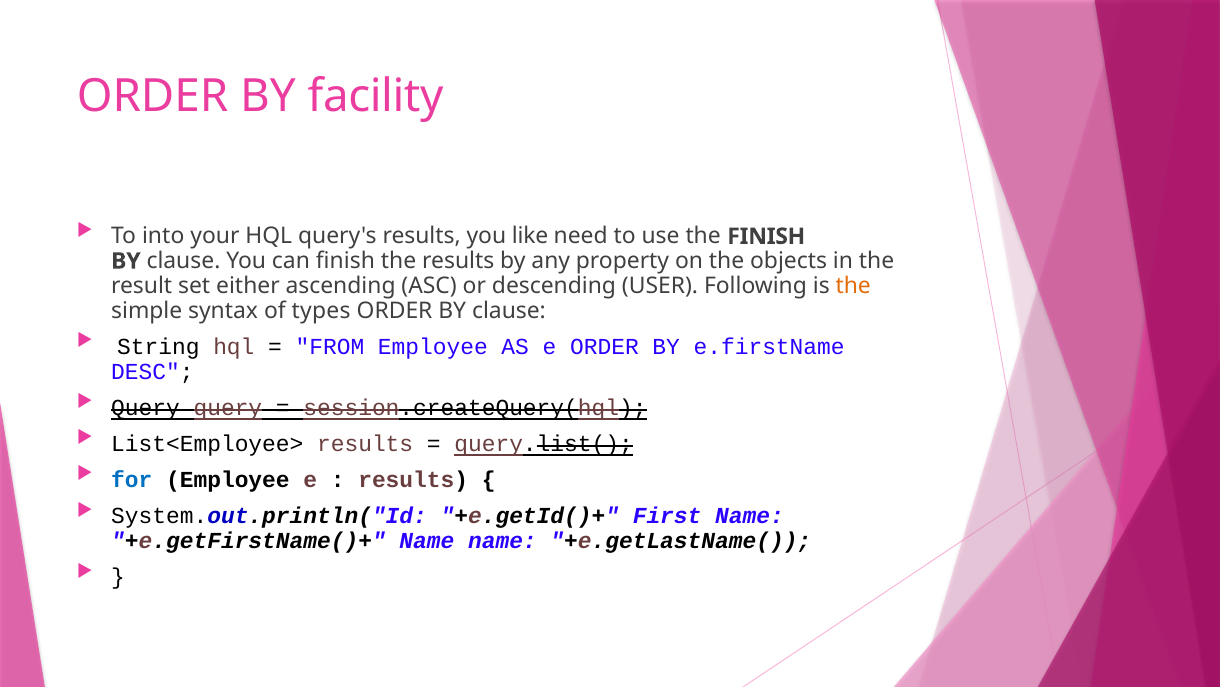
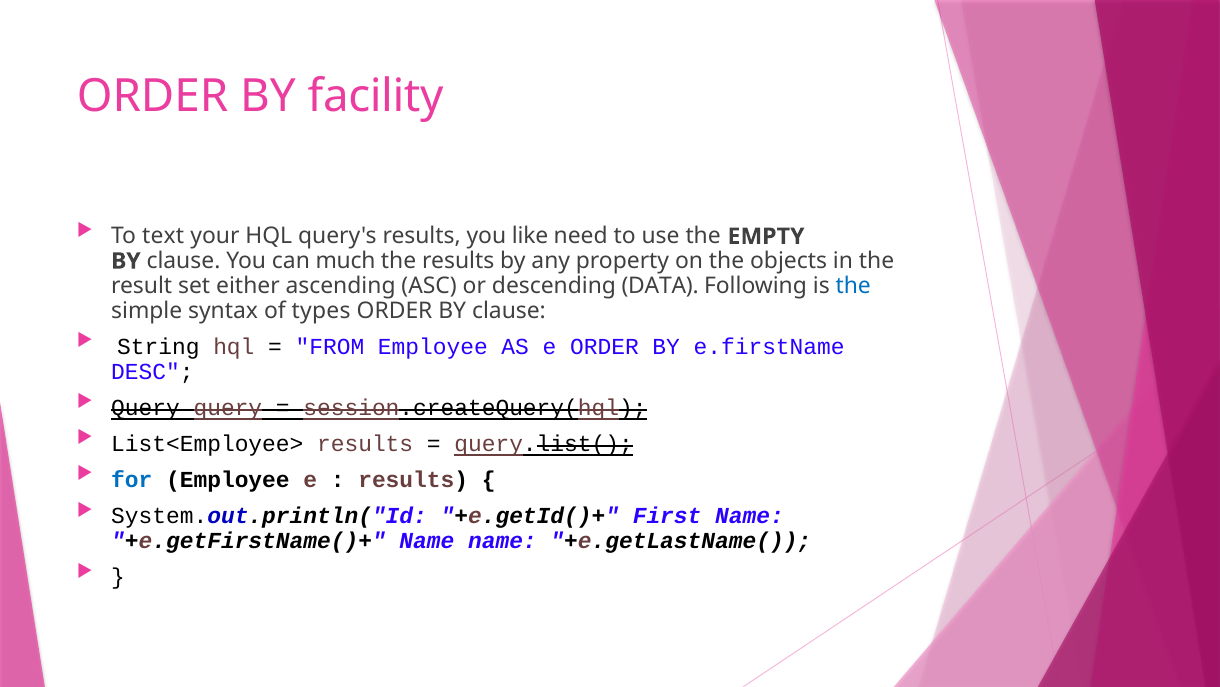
into: into -> text (163, 236)
the FINISH: FINISH -> EMPTY (766, 236)
can finish: finish -> much (345, 261)
USER: USER -> DATA (660, 286)
the colour: orange -> blue (853, 286)
